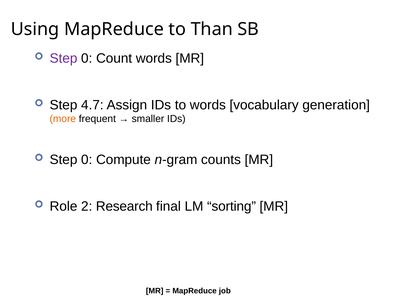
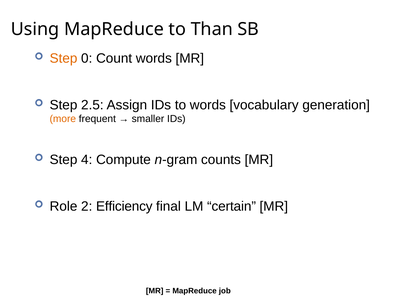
Step colour: purple -> orange (63, 58)
4.7: 4.7 -> 2.5 (92, 105)
0: 0 -> 4 (87, 160)
Research: Research -> Efficiency (124, 206)
sorting: sorting -> certain (232, 206)
